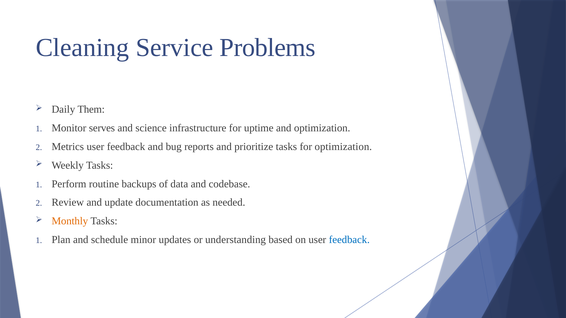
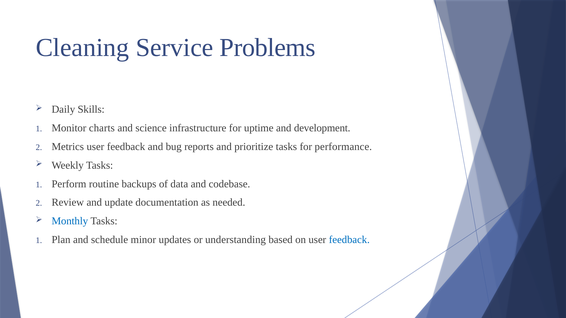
Them: Them -> Skills (91, 110)
serves: serves -> charts (102, 128)
and optimization: optimization -> development (322, 128)
for optimization: optimization -> performance (343, 147)
Monthly colour: orange -> blue (70, 221)
